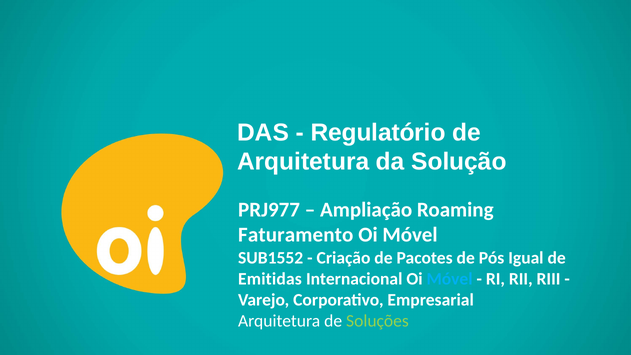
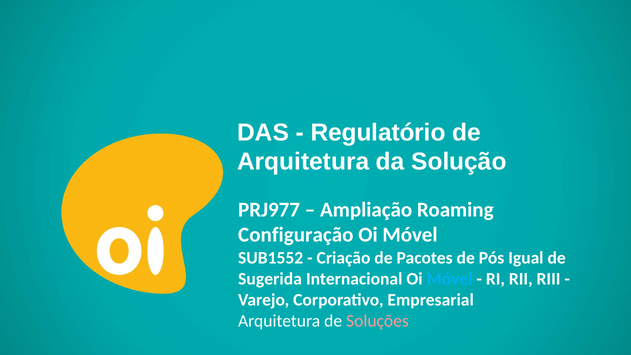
Faturamento: Faturamento -> Configuração (296, 235)
Emitidas: Emitidas -> Sugerida (270, 279)
Soluções colour: light green -> pink (377, 321)
